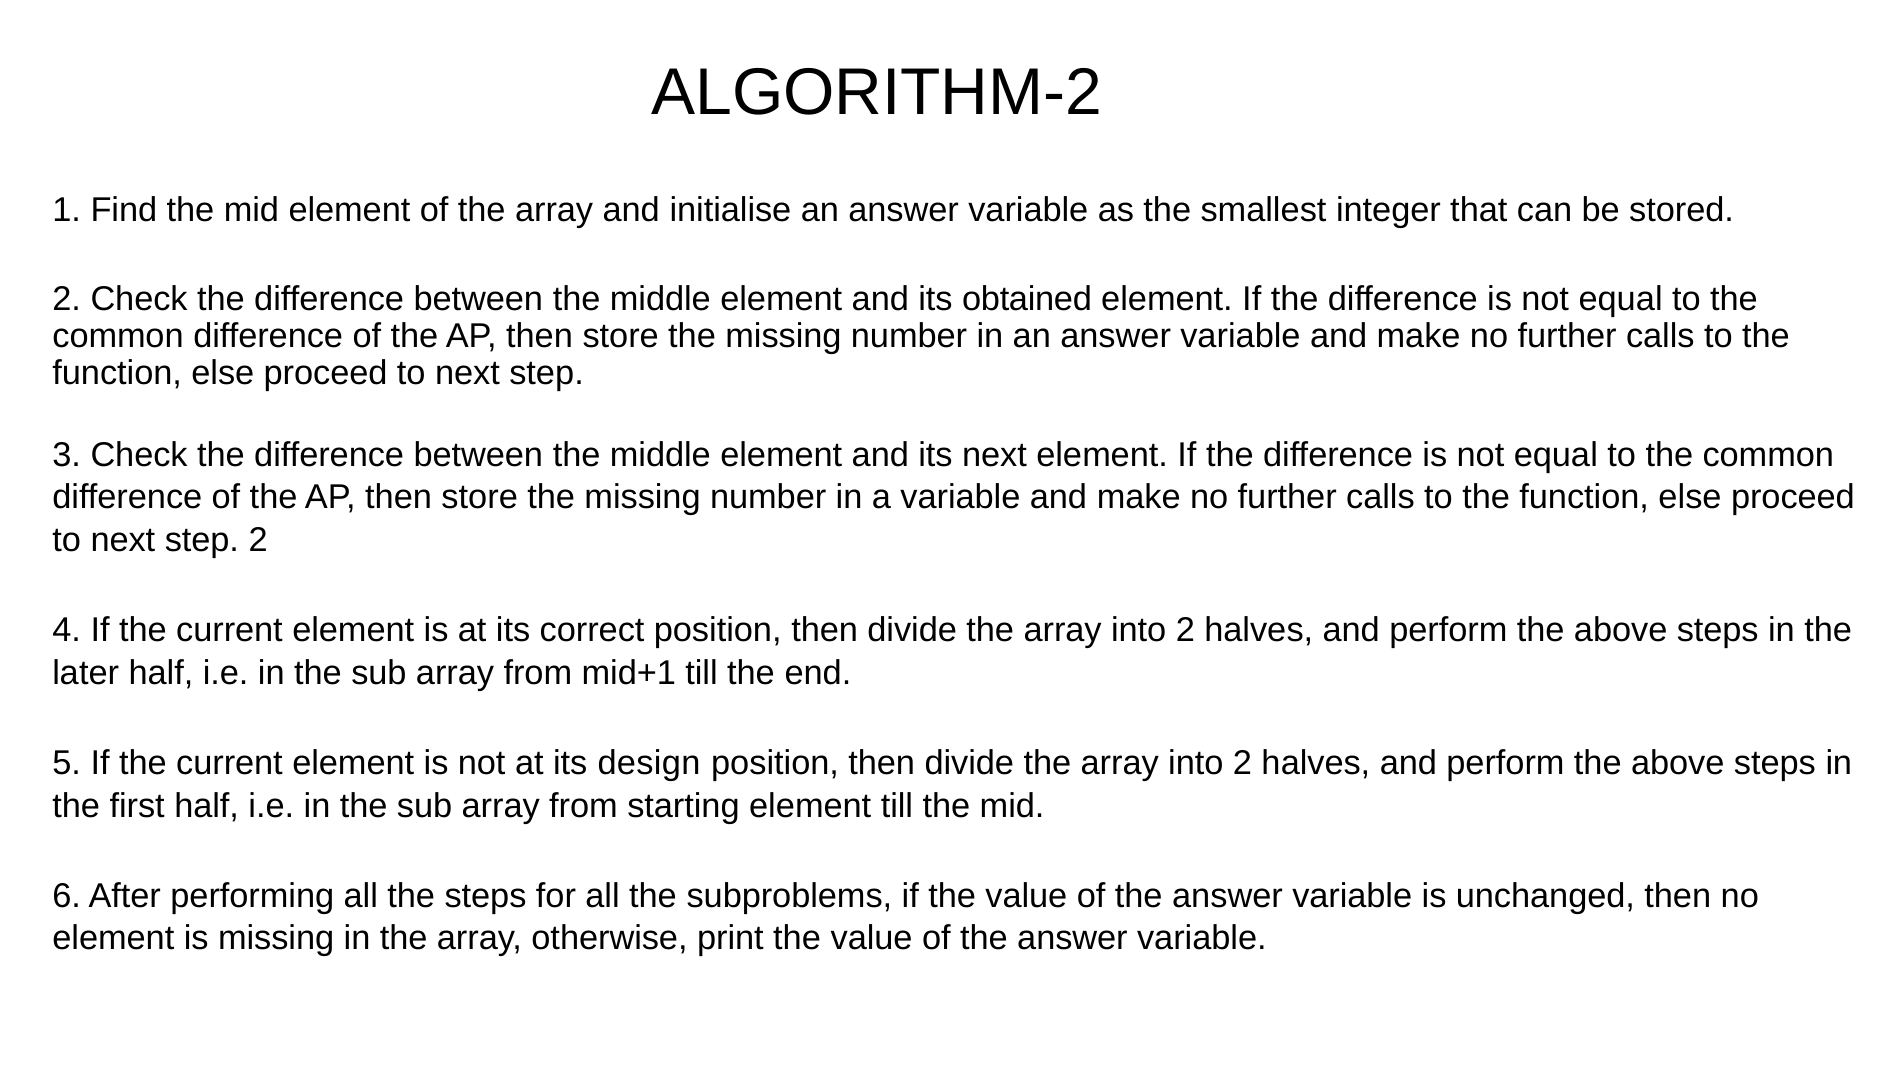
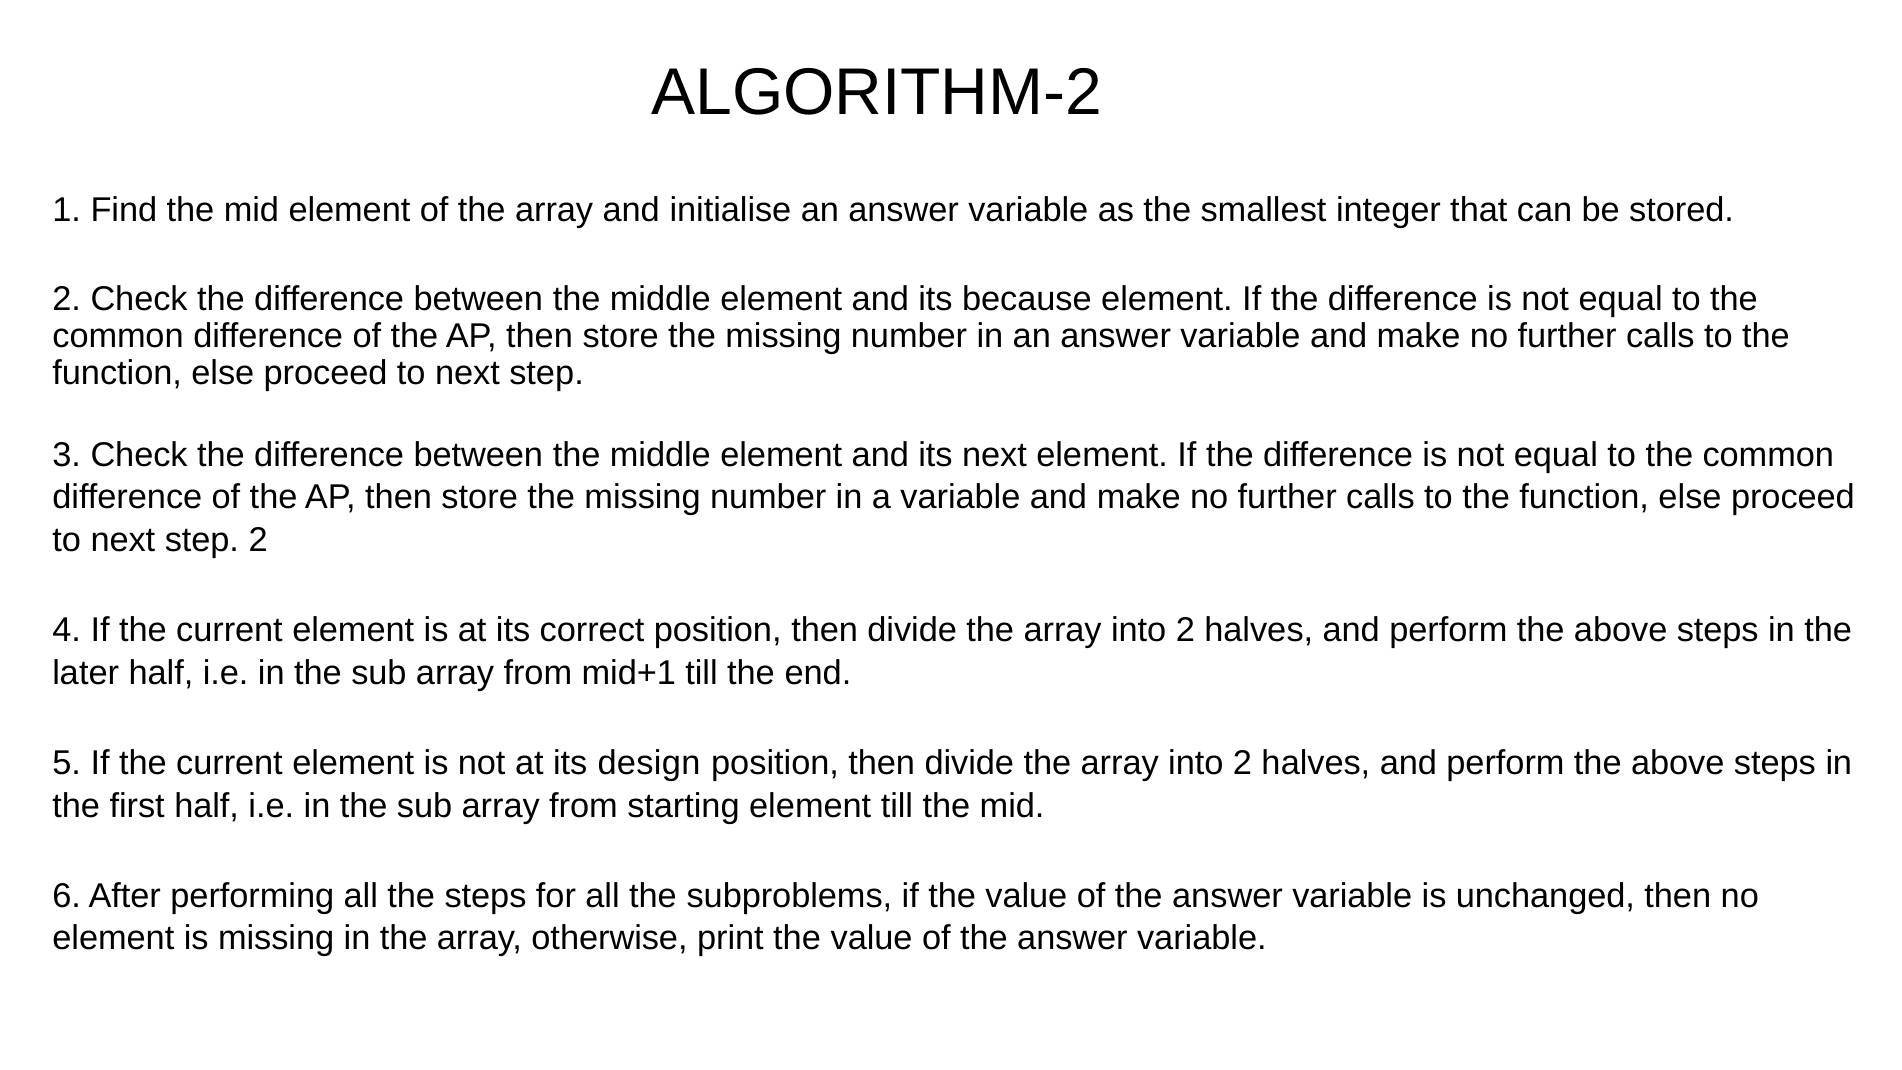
obtained: obtained -> because (1027, 299)
